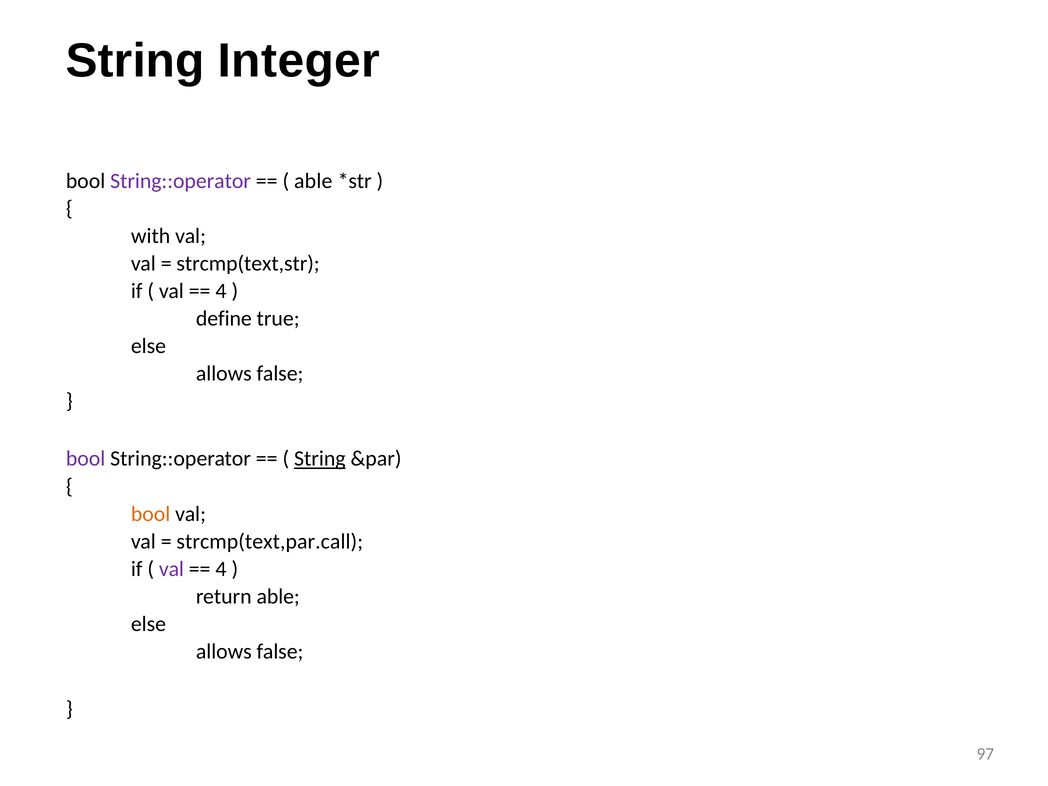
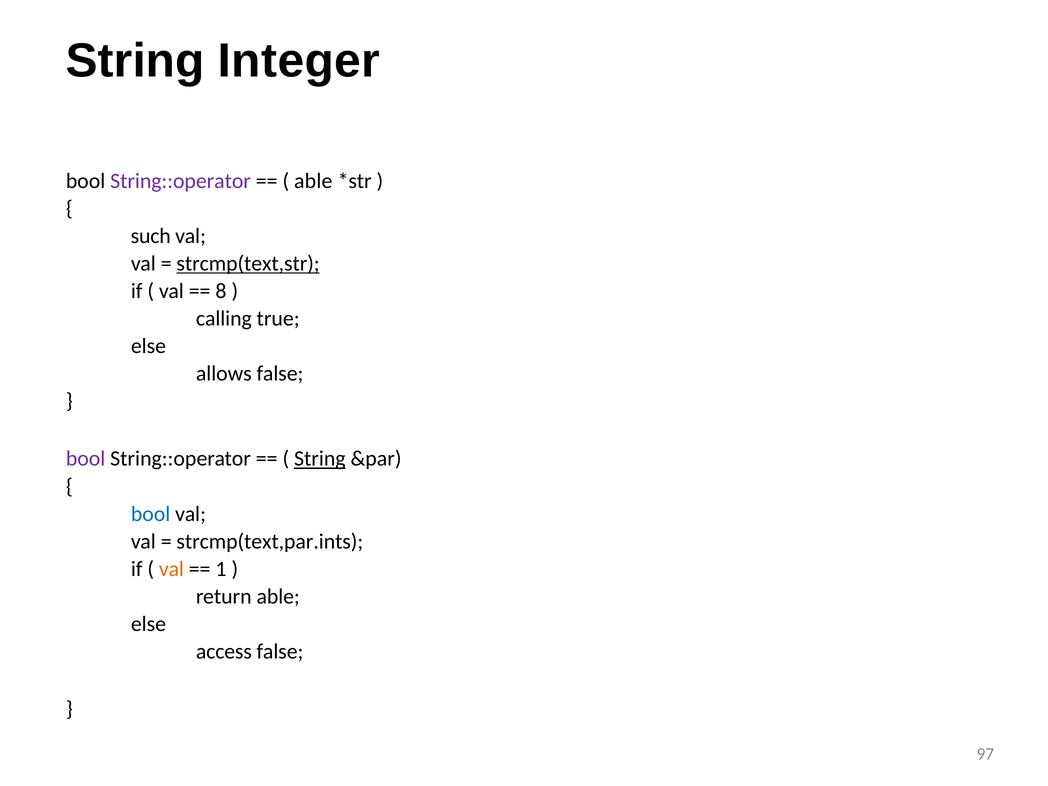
with: with -> such (151, 236)
strcmp(text,str underline: none -> present (248, 264)
4: 4 -> 8 (221, 291)
define: define -> calling (224, 319)
bool colour: orange -> blue (151, 514)
strcmp(text,par.call: strcmp(text,par.call -> strcmp(text,par.ints (270, 541)
val colour: purple -> orange (171, 569)
4: 4 -> 1 (221, 569)
allows: allows -> access (224, 651)
